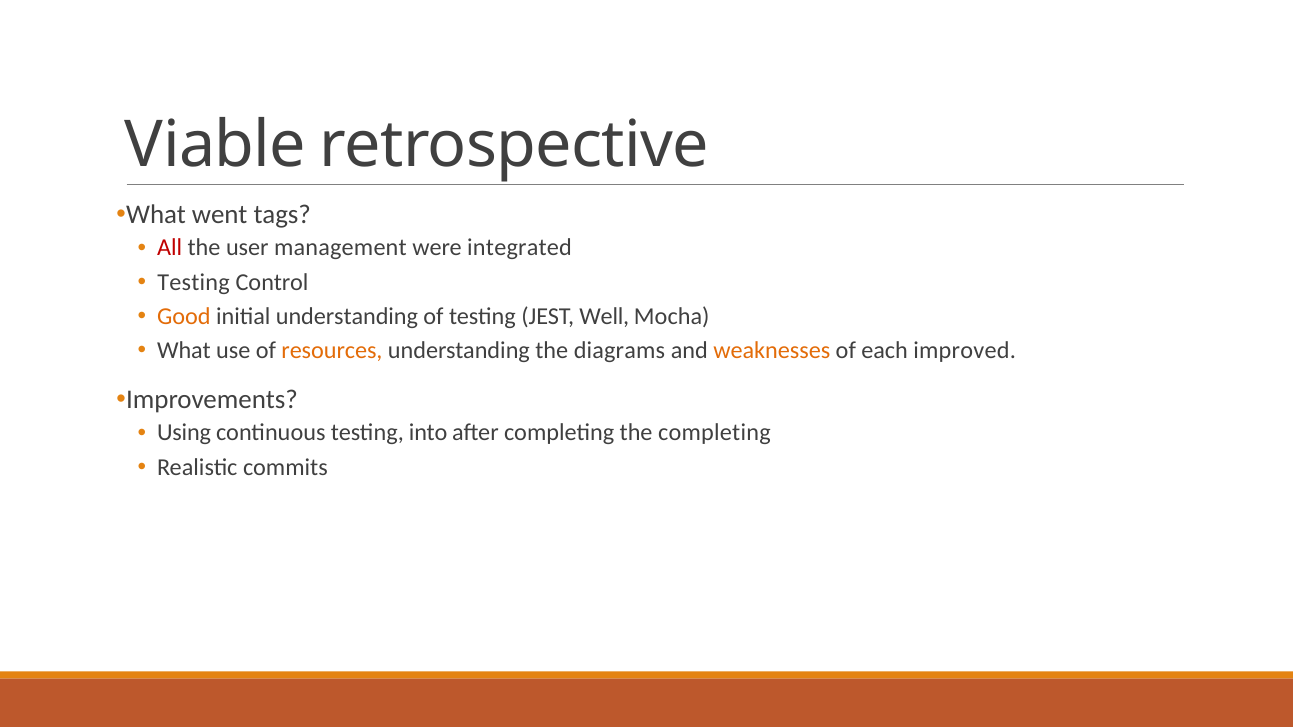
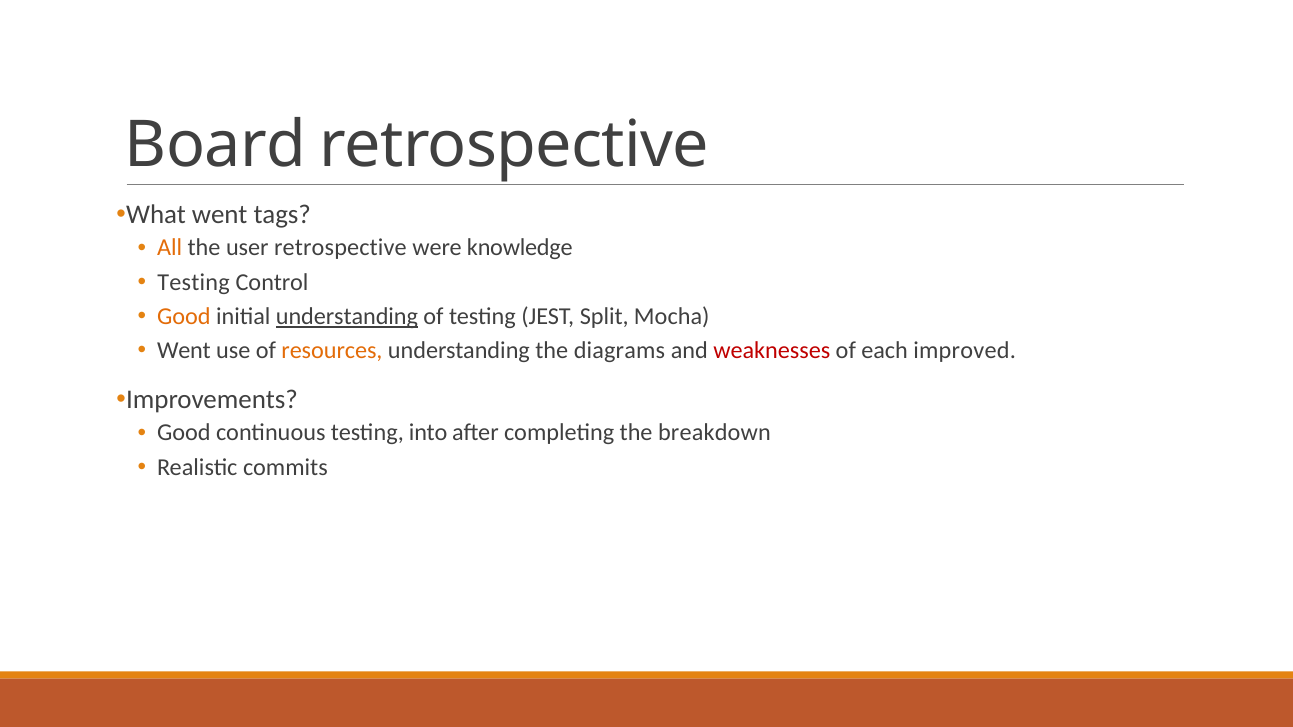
Viable: Viable -> Board (216, 145)
All colour: red -> orange (170, 248)
user management: management -> retrospective (340, 248)
integrated: integrated -> knowledge (520, 248)
understanding underline: none -> present (347, 317)
Well: Well -> Split (604, 317)
What: What -> Went (184, 351)
weaknesses colour: orange -> red (772, 351)
Using: Using -> Good (184, 433)
the completing: completing -> breakdown (714, 433)
